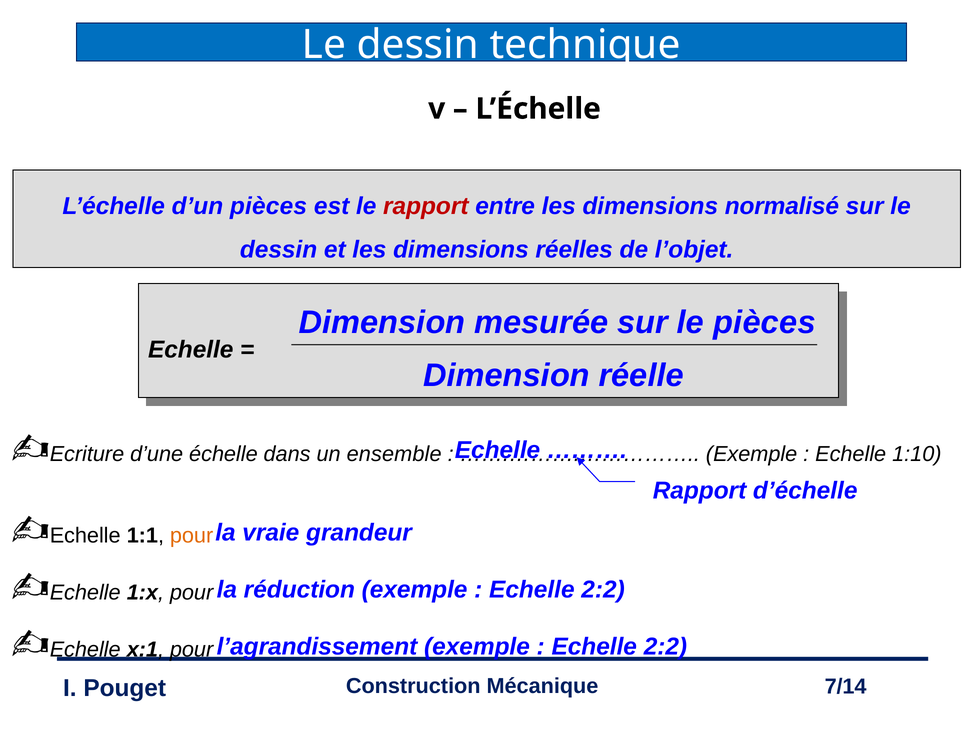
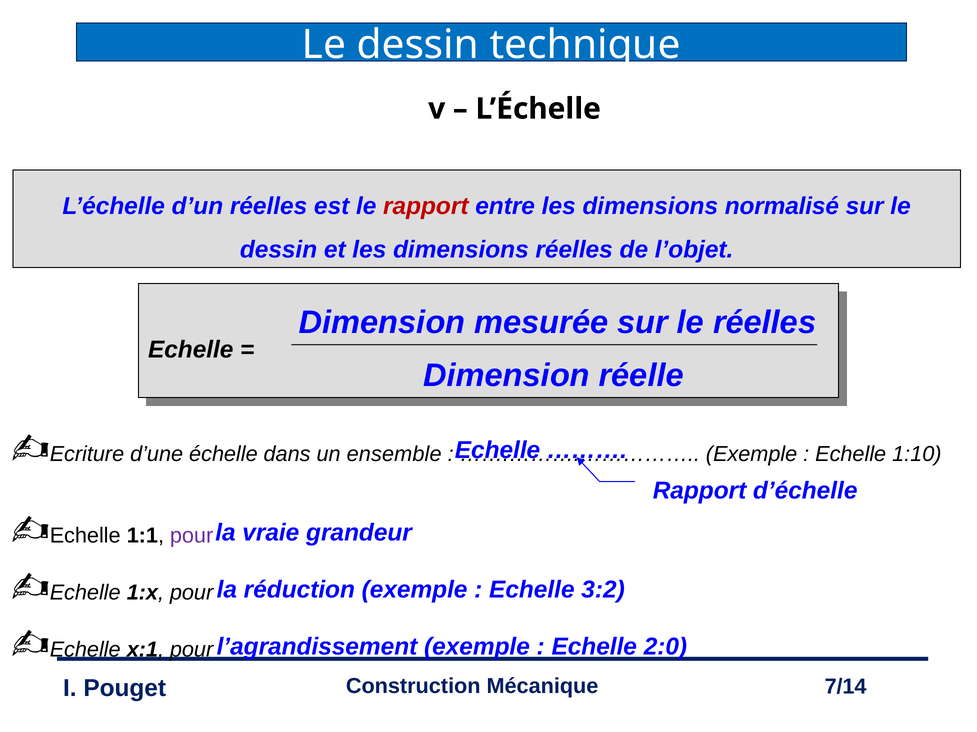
d’un pièces: pièces -> réelles (269, 206)
le pièces: pièces -> réelles (765, 323)
pour colour: orange -> purple (192, 536)
2:2: 2:2 -> 3:2 (603, 590)
2:2: 2:2 -> 2:0 (665, 647)
